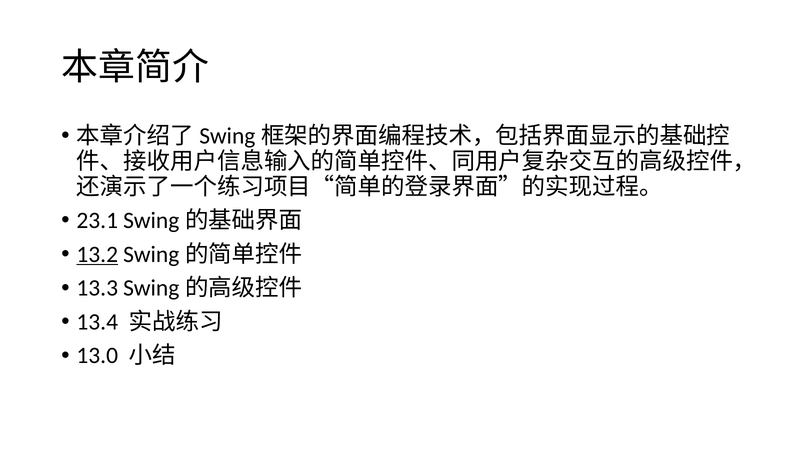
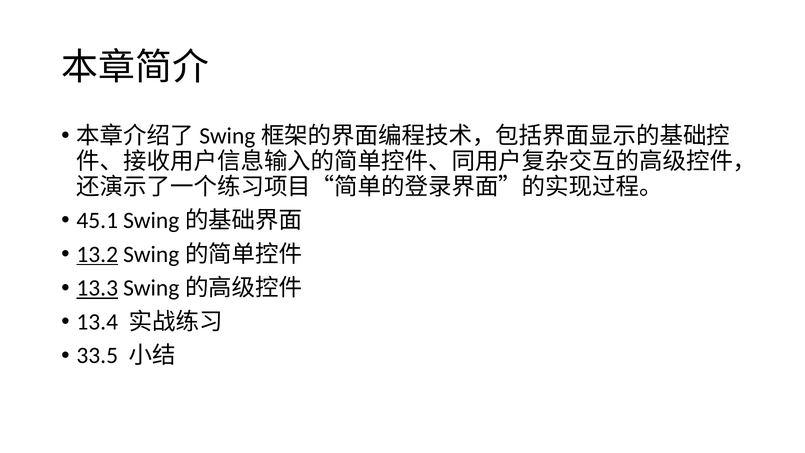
23.1: 23.1 -> 45.1 (97, 221)
13.3 underline: none -> present (97, 288)
13.0: 13.0 -> 33.5 (97, 356)
